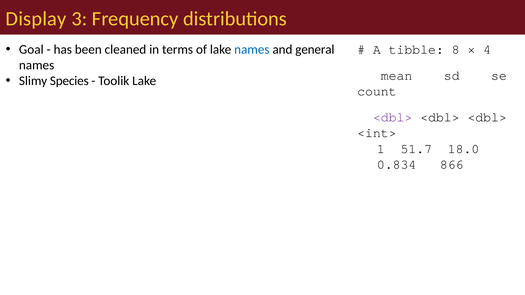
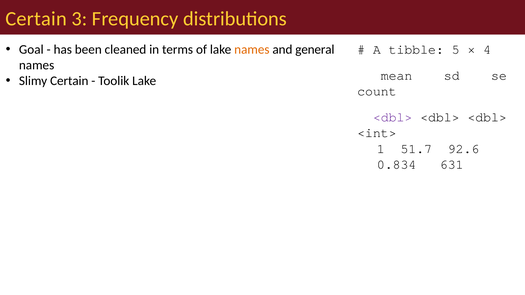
Display: Display -> Certain (36, 19)
names colour: blue -> orange (252, 49)
8: 8 -> 5 (456, 49)
Slimy Species: Species -> Certain (69, 81)
18.0: 18.0 -> 92.6 (464, 149)
866: 866 -> 631 (452, 165)
